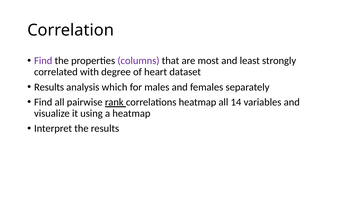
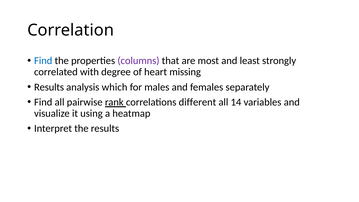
Find colour: purple -> blue (43, 61)
dataset: dataset -> missing (185, 72)
correlations heatmap: heatmap -> different (197, 102)
